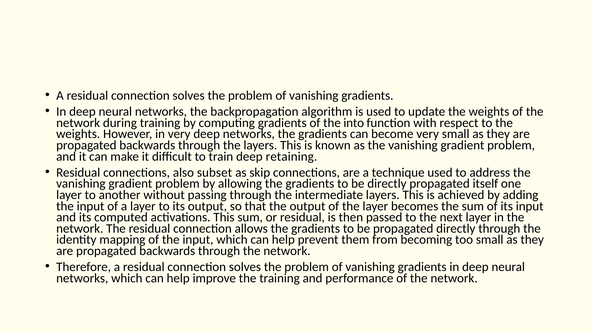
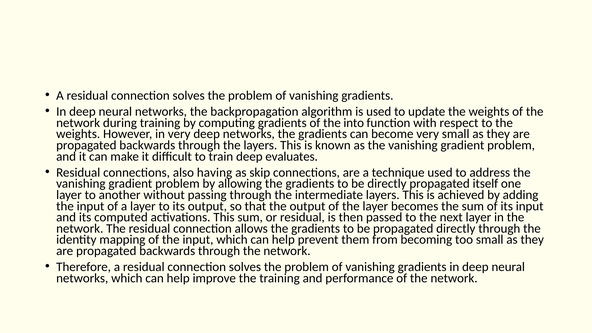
retaining: retaining -> evaluates (292, 156)
subset: subset -> having (215, 173)
